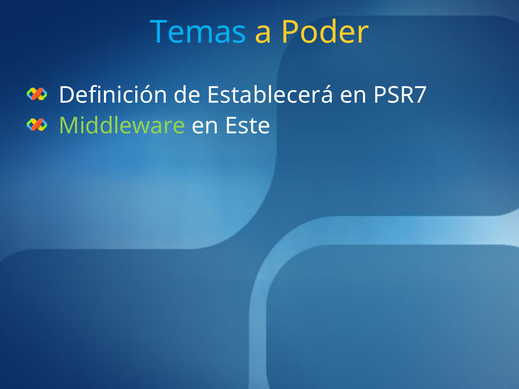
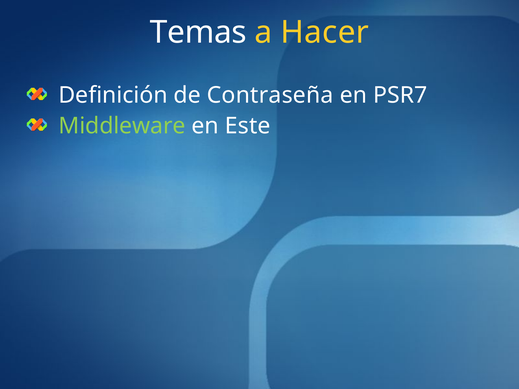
Temas colour: light blue -> white (198, 33)
Poder: Poder -> Hacer (325, 33)
Establecerá: Establecerá -> Contraseña (270, 95)
